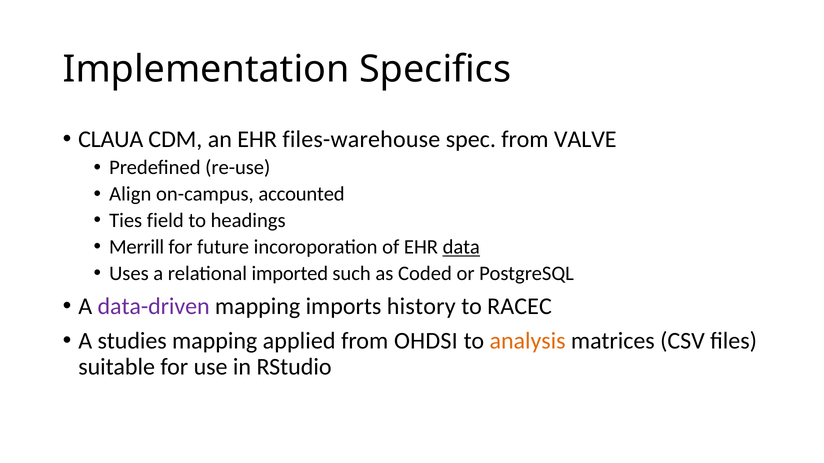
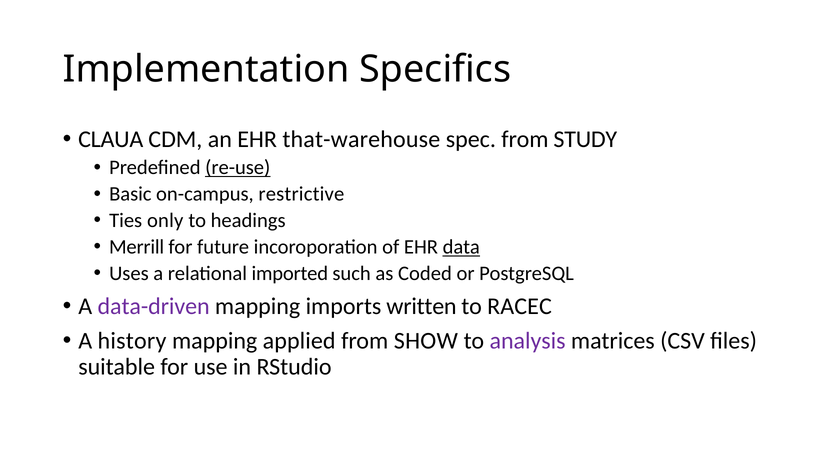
files-warehouse: files-warehouse -> that-warehouse (361, 139)
VALVE: VALVE -> STUDY (585, 139)
re-use underline: none -> present (238, 168)
Align: Align -> Basic (130, 194)
accounted: accounted -> restrictive (301, 194)
field: field -> only (165, 221)
history: history -> written (421, 306)
studies: studies -> history (132, 341)
OHDSI: OHDSI -> SHOW (426, 341)
analysis colour: orange -> purple (528, 341)
